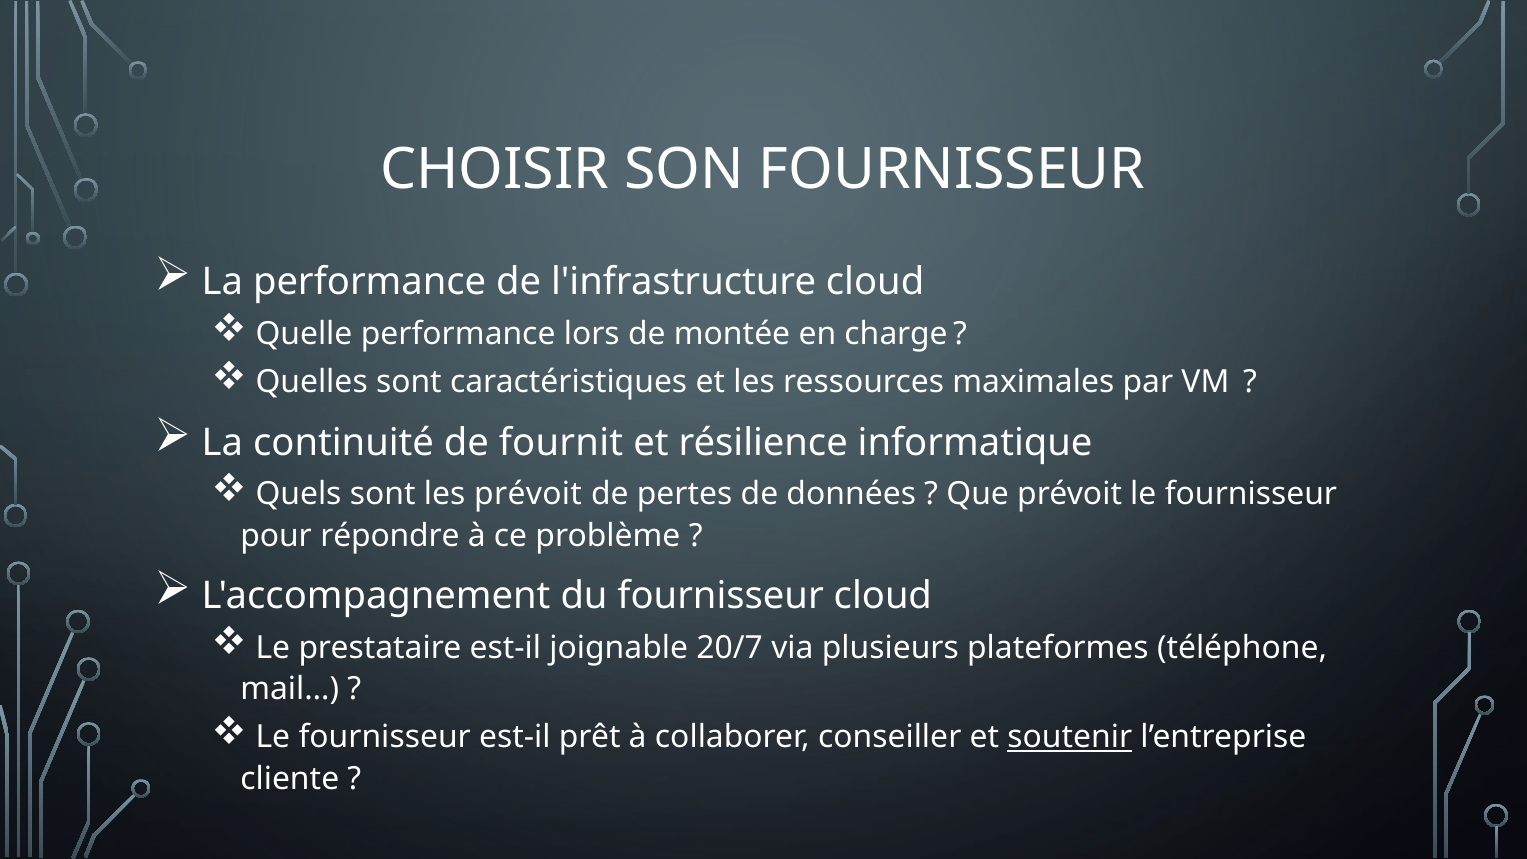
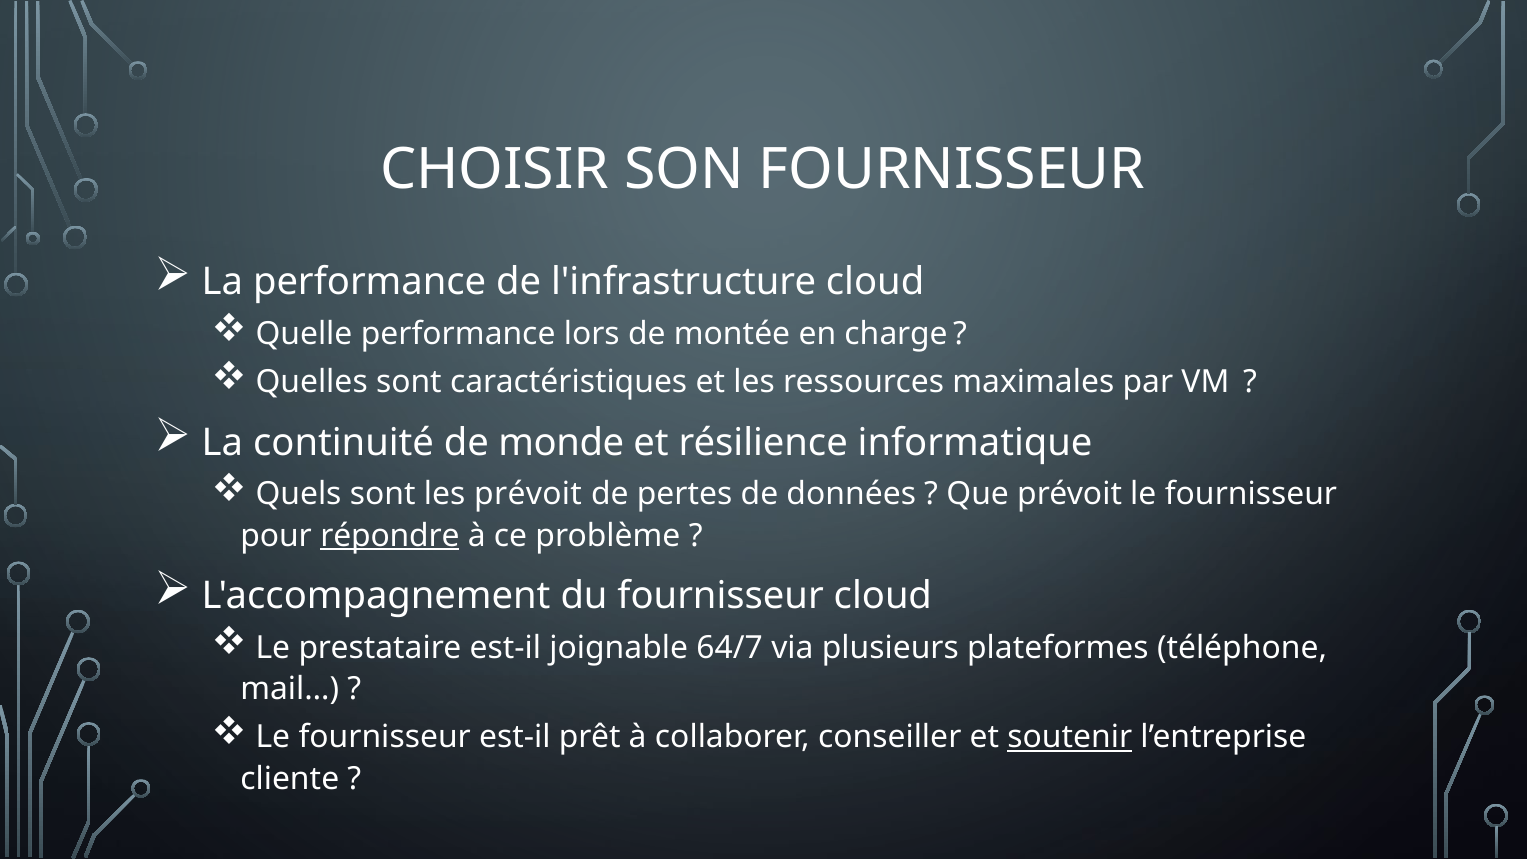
fournit: fournit -> monde (561, 443)
répondre underline: none -> present (390, 536)
20/7: 20/7 -> 64/7 (730, 648)
